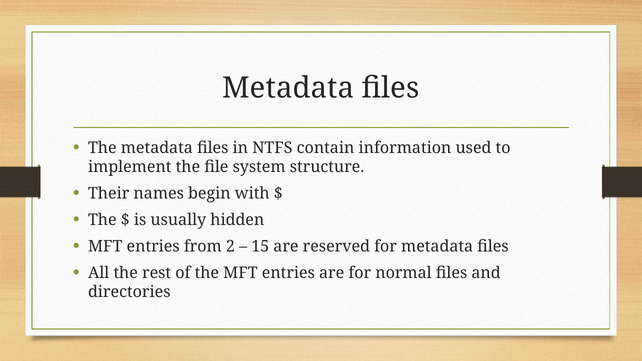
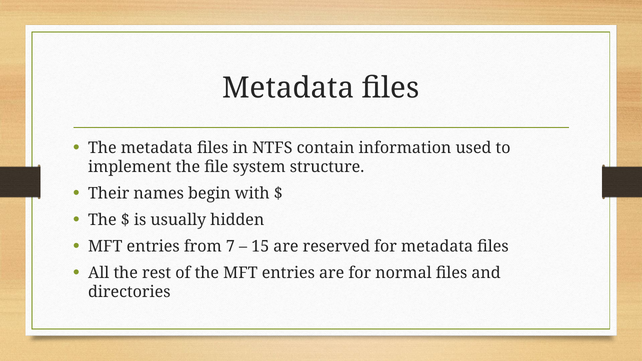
2: 2 -> 7 (230, 247)
